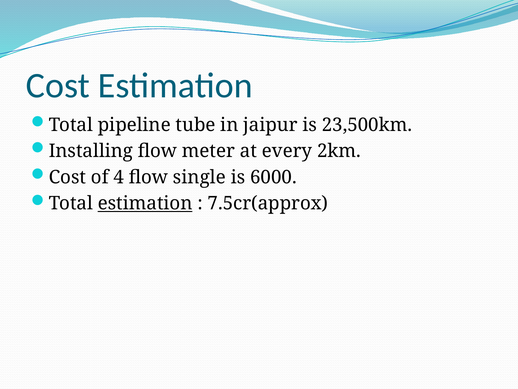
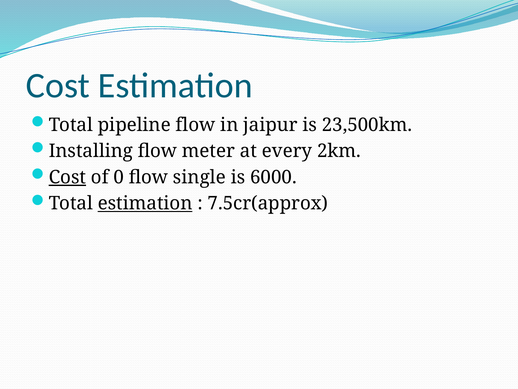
pipeline tube: tube -> flow (195, 125)
Cost underline: none -> present (67, 177)
4: 4 -> 0 (119, 177)
